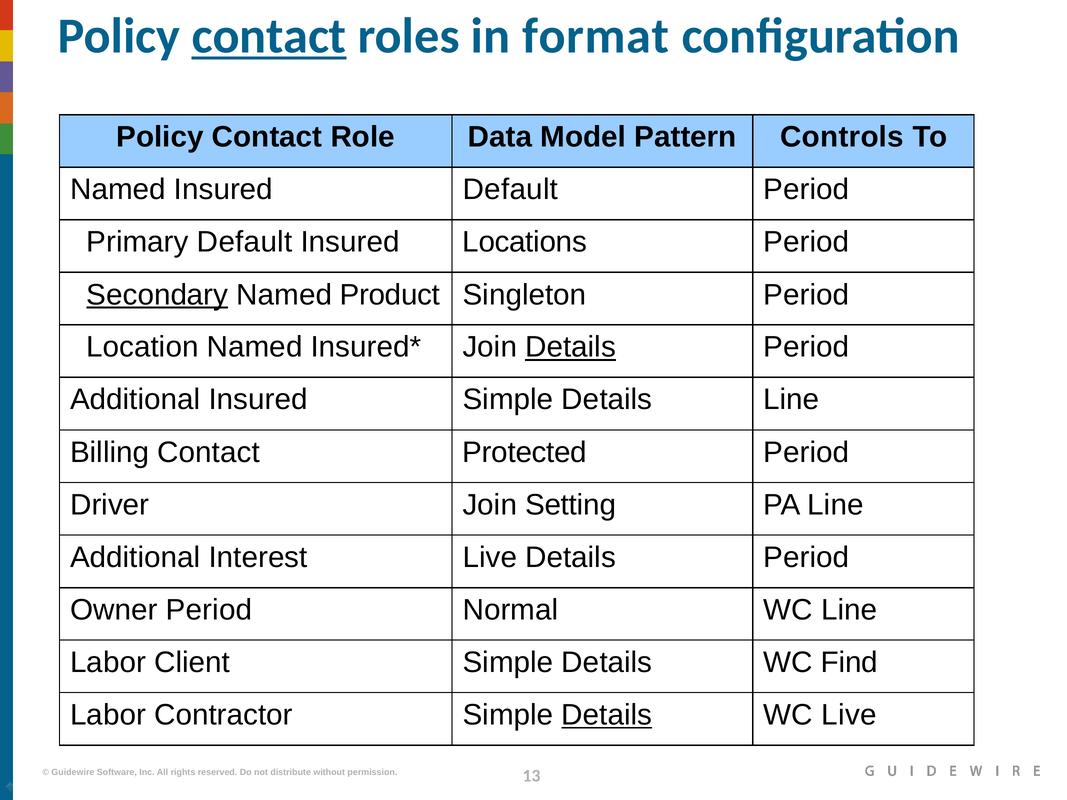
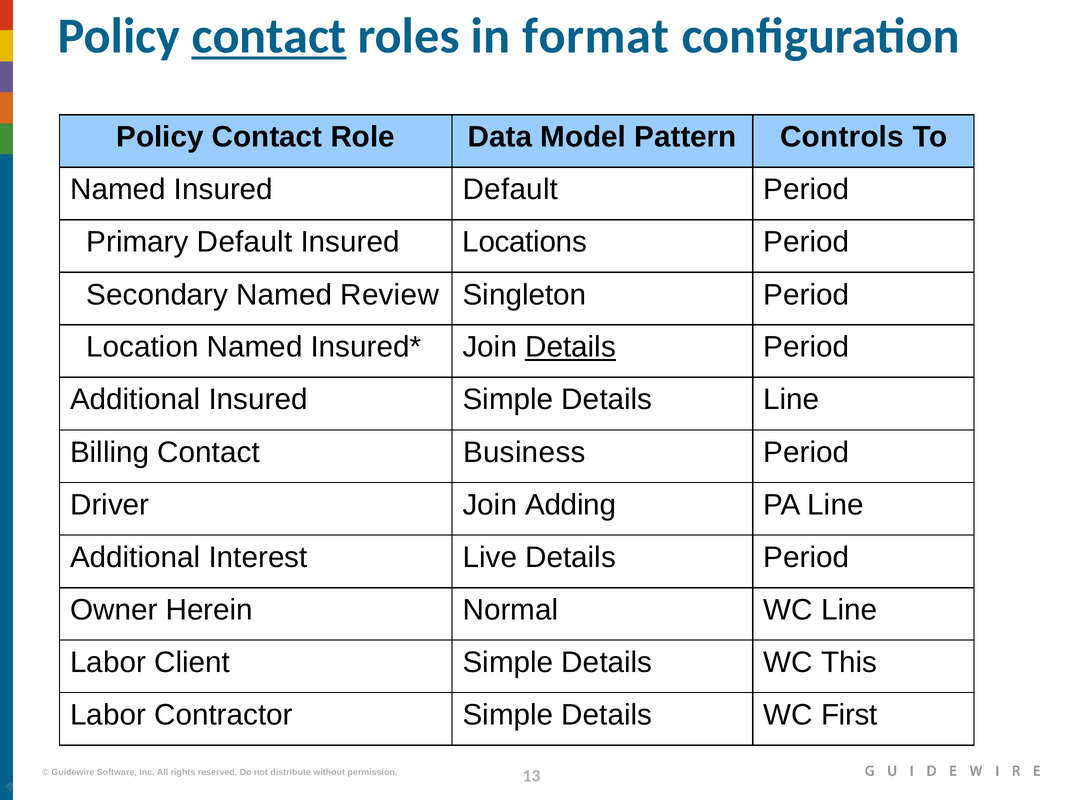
Secondary underline: present -> none (157, 295)
Product: Product -> Review (390, 295)
Protected: Protected -> Business (524, 452)
Setting: Setting -> Adding (571, 505)
Owner Period: Period -> Herein (209, 610)
Find: Find -> This (849, 663)
Details underline: present -> none (607, 715)
WC Live: Live -> First (849, 715)
